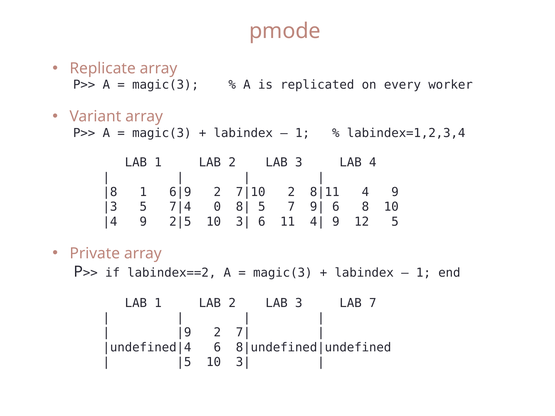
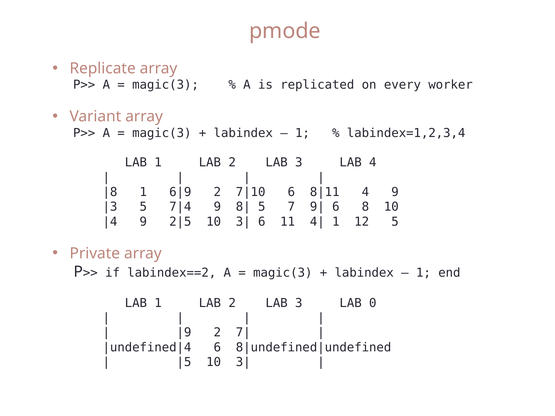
2: 2 -> 6 (291, 192)
0: 0 -> 9 (217, 207)
9: 9 -> 1 (336, 222)
LAB 7: 7 -> 0 (373, 303)
